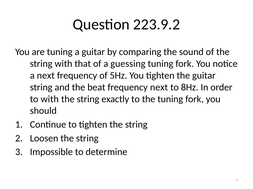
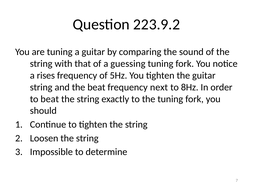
a next: next -> rises (46, 76)
to with: with -> beat (50, 99)
